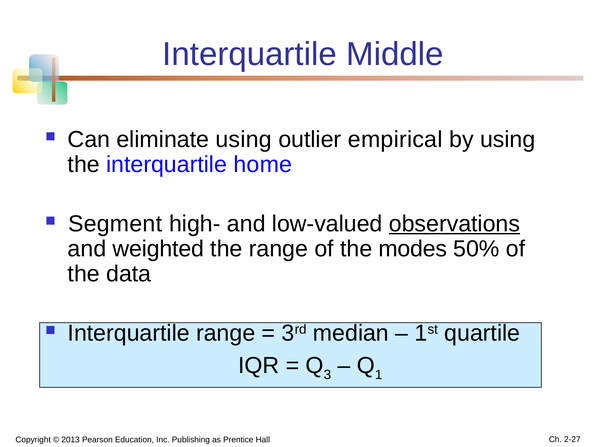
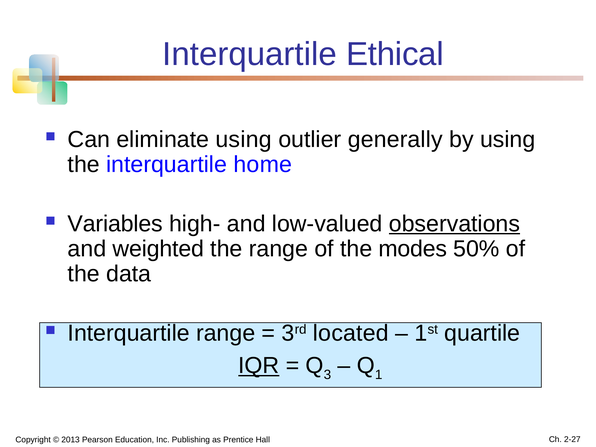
Middle: Middle -> Ethical (395, 54)
empirical: empirical -> generally (395, 139)
Segment: Segment -> Variables (115, 224)
median: median -> located (351, 333)
IQR underline: none -> present (259, 366)
